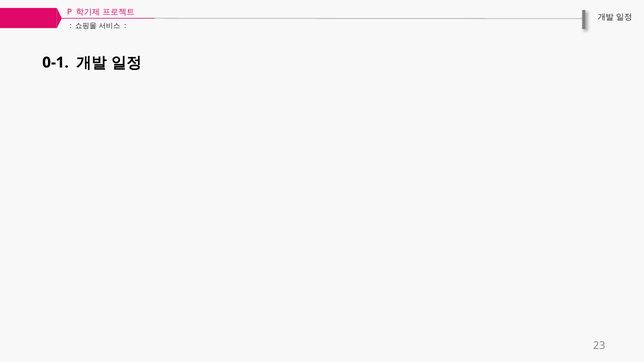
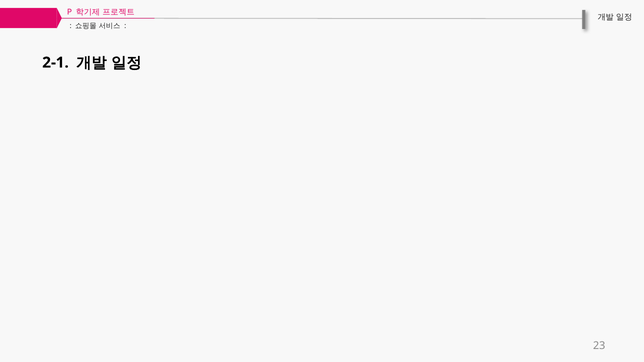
0-1: 0-1 -> 2-1 (55, 63)
